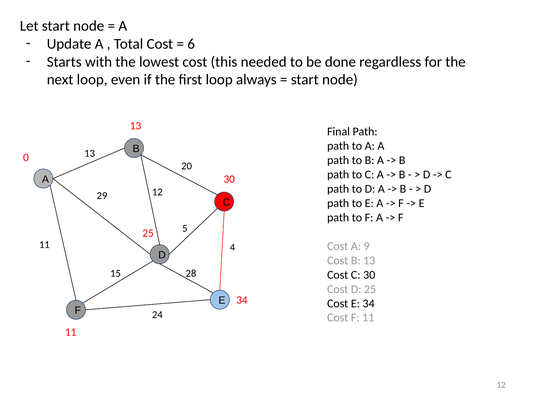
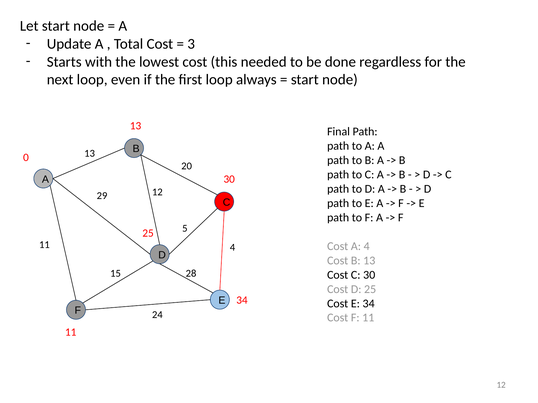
6: 6 -> 3 (191, 44)
A 9: 9 -> 4 (367, 246)
